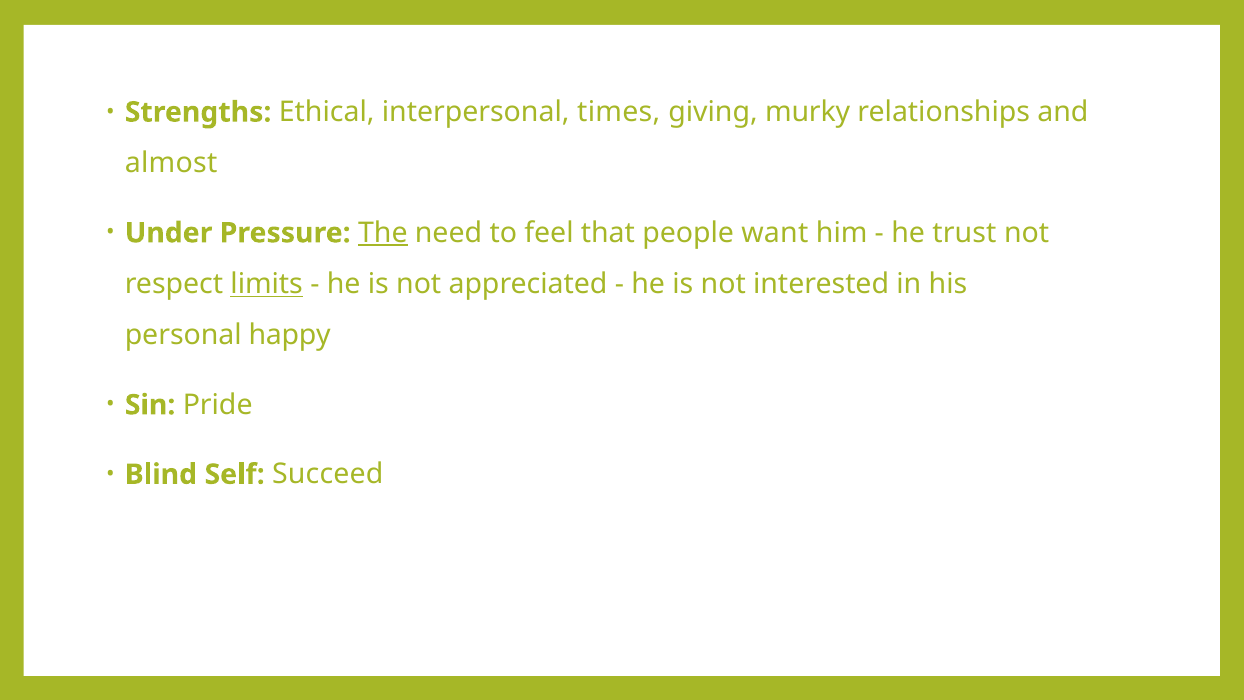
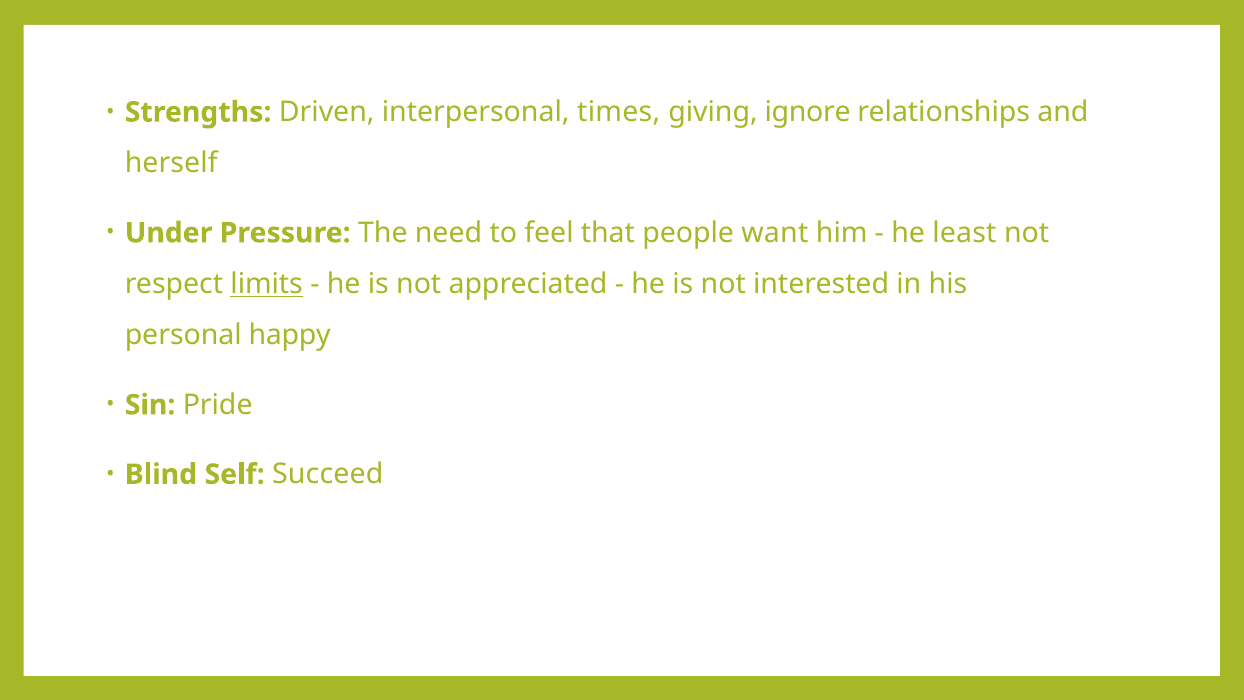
Ethical: Ethical -> Driven (327, 112)
murky: murky -> ignore (808, 112)
almost: almost -> herself (171, 163)
The underline: present -> none (383, 233)
trust: trust -> least (964, 233)
